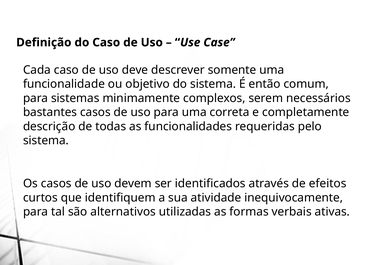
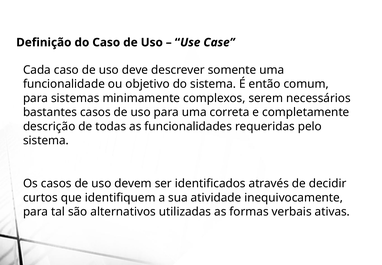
efeitos: efeitos -> decidir (328, 183)
